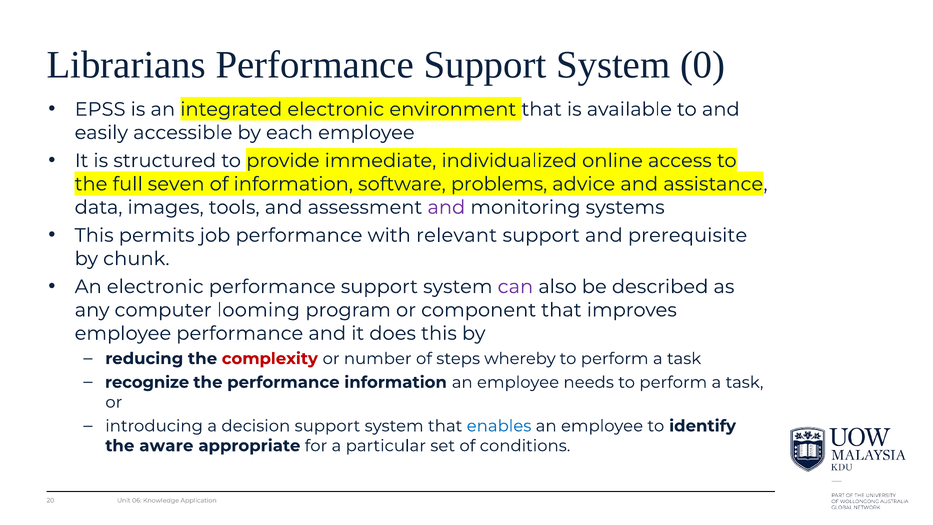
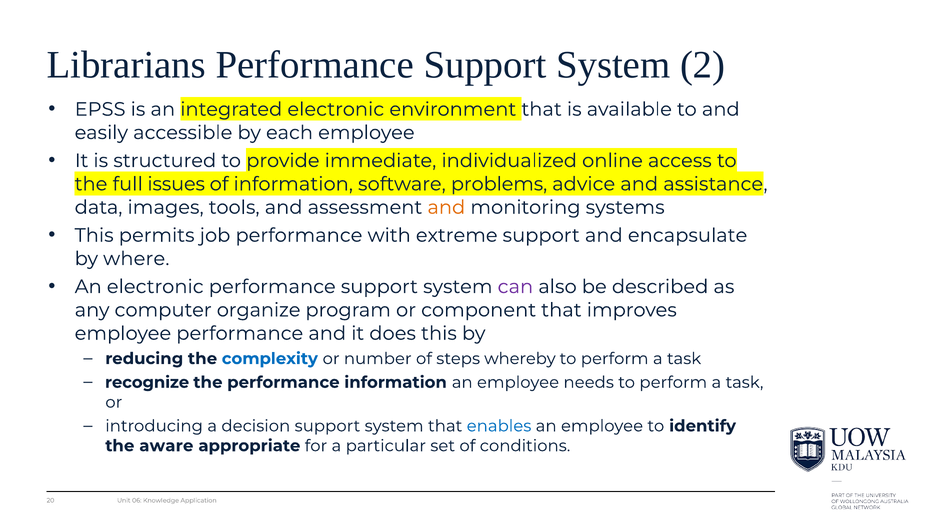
0: 0 -> 2 (703, 65)
seven: seven -> issues (176, 184)
and colour: purple -> orange (446, 207)
relevant: relevant -> extreme (457, 235)
prerequisite: prerequisite -> encapsulate (688, 235)
chunk: chunk -> where (136, 259)
looming: looming -> organize (259, 310)
complexity colour: red -> blue (270, 359)
